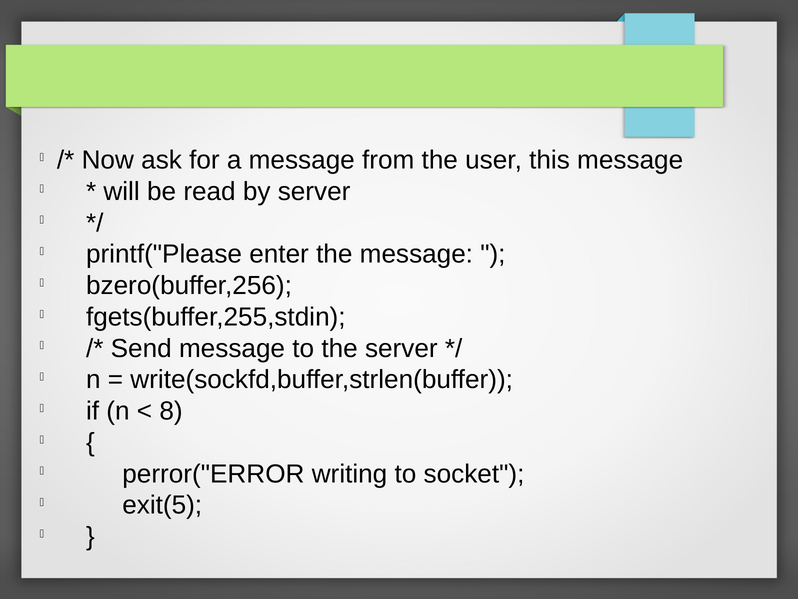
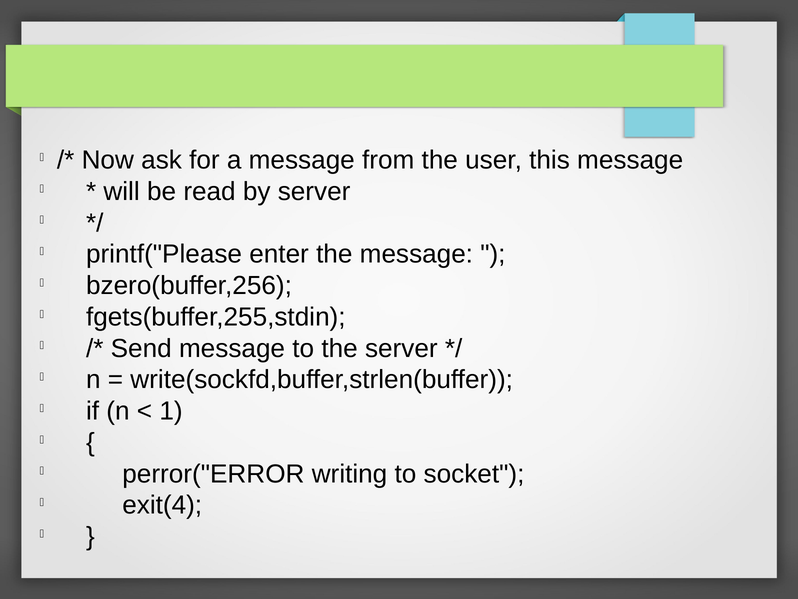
8: 8 -> 1 (171, 411)
exit(5: exit(5 -> exit(4 (162, 505)
